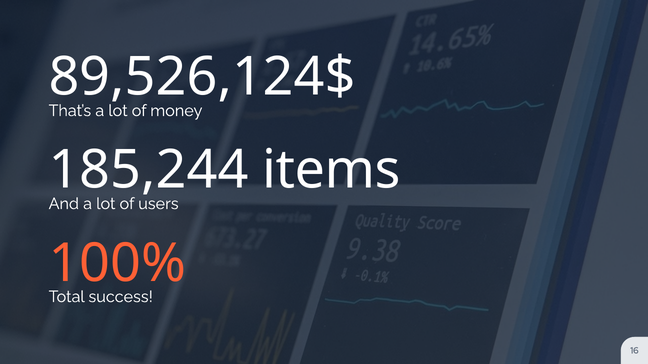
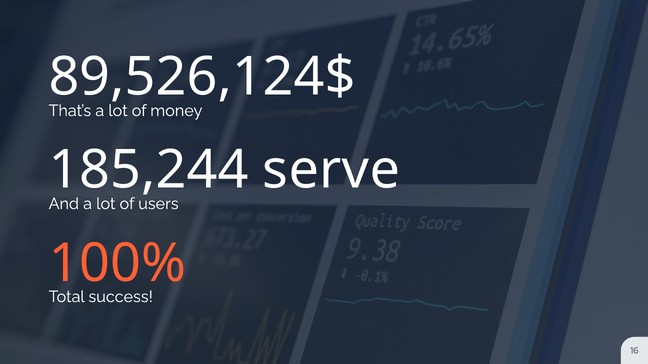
items: items -> serve (331, 170)
